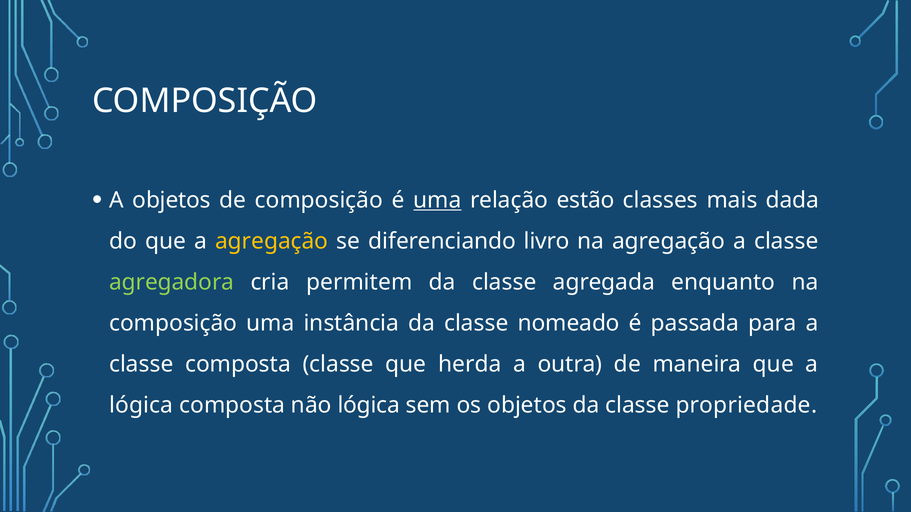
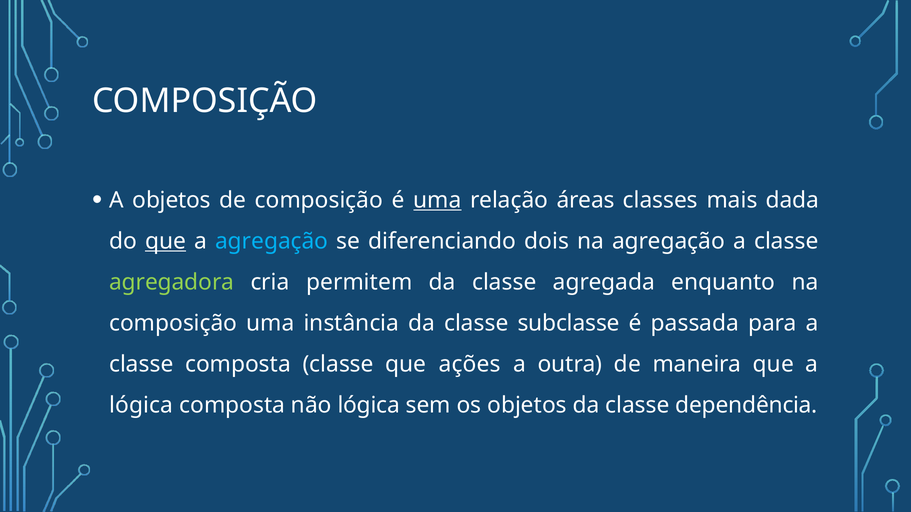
estão: estão -> áreas (586, 200)
que underline: none -> present (166, 241)
agregação colour: yellow -> light blue (272, 241)
livro: livro -> dois (547, 241)
nomeado: nomeado -> subclasse (569, 323)
herda: herda -> ações (470, 364)
propriedade: propriedade -> dependência (747, 405)
